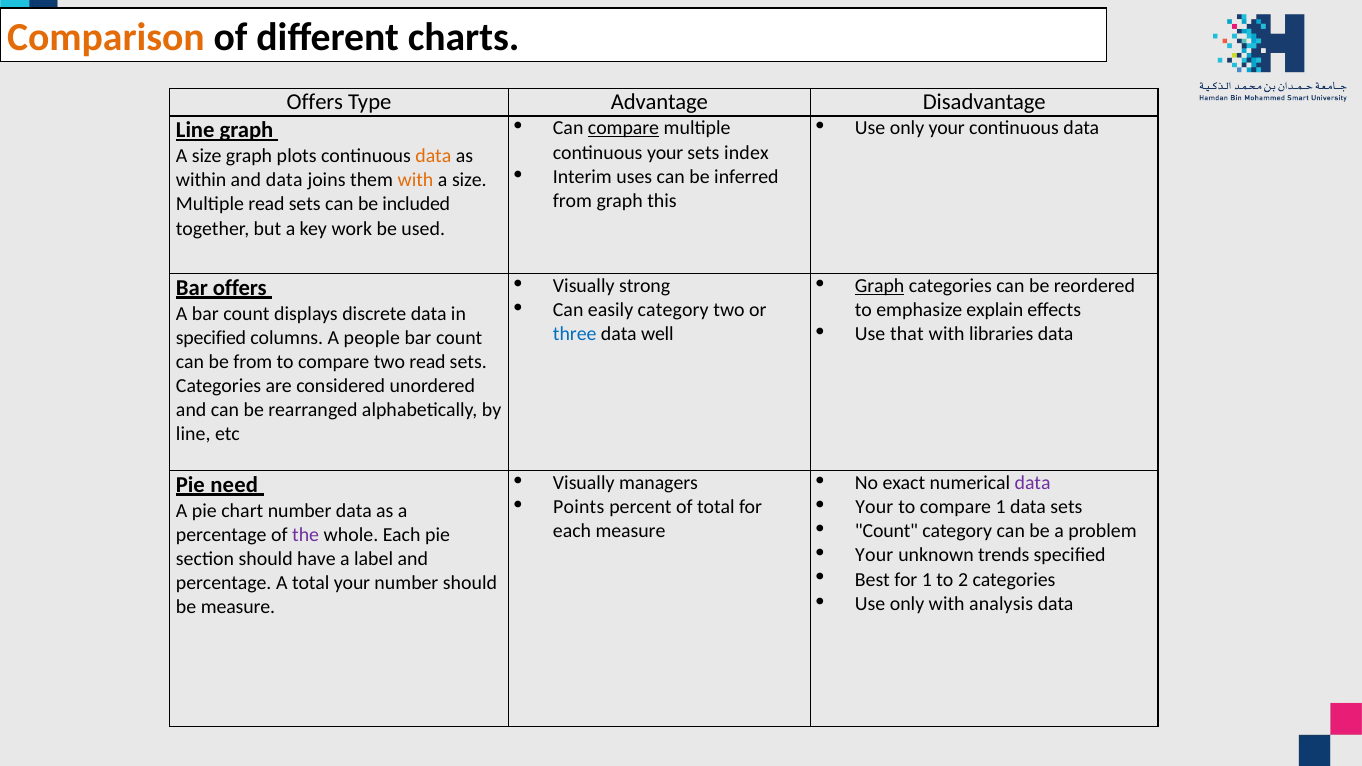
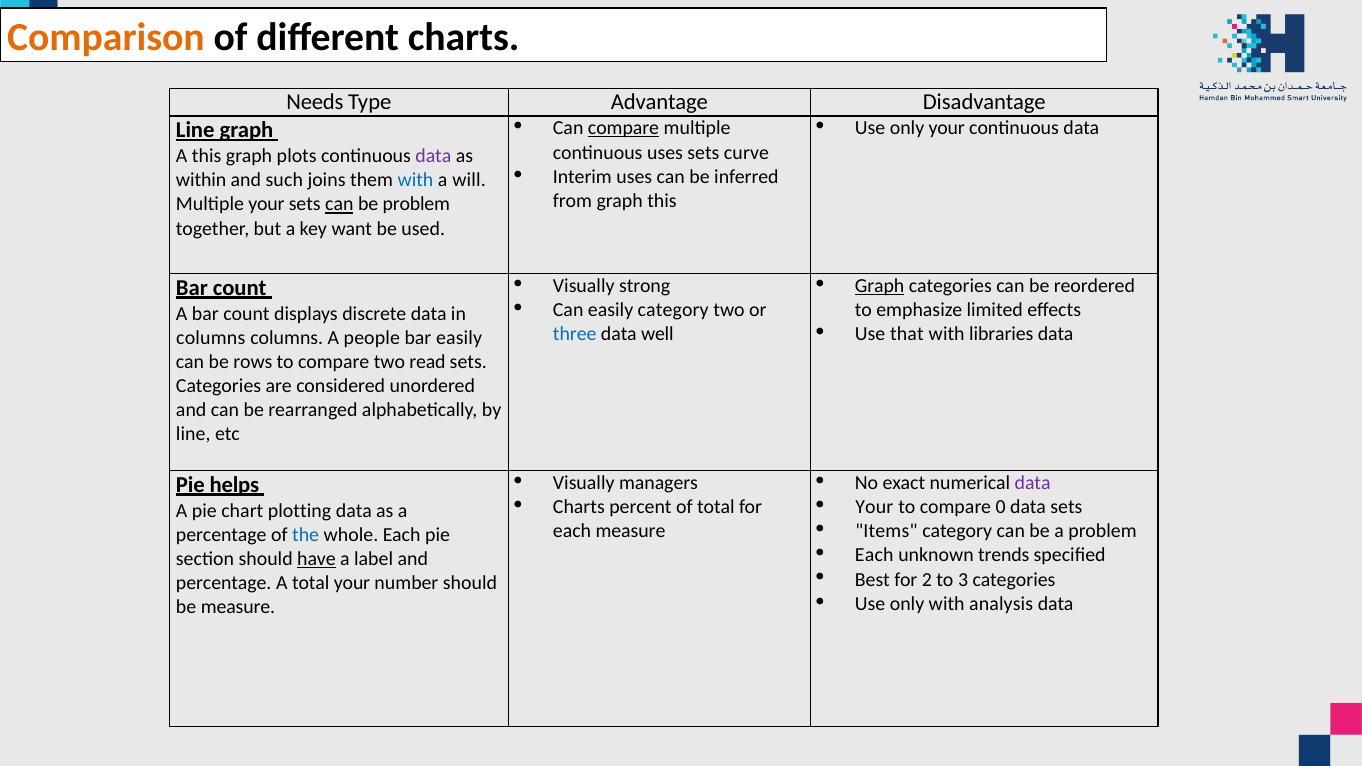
Offers: Offers -> Needs (315, 102)
continuous your: your -> uses (665, 152)
index: index -> curve (746, 152)
size: size -> this (207, 156)
data colour: orange -> purple (433, 156)
and data: data -> such (284, 180)
with colour: orange -> blue (415, 180)
size: size -> will (469, 180)
Multiple read: read -> your (266, 204)
can underline: none -> present (339, 204)
be included: included -> problem (416, 204)
work: work -> want (352, 229)
offers: offers -> count (240, 288)
explain: explain -> limited (995, 310)
specified: specified -> columns (211, 338)
count: count -> easily (459, 338)
be from: from -> rows (253, 362)
need: need -> helps (234, 485)
Points: Points -> Charts (579, 507)
compare 1: 1 -> 0 (1001, 507)
chart number: number -> plotting (300, 511)
Count: Count -> Items (886, 531)
the colour: purple -> blue (306, 535)
Your: Your -> Each (874, 555)
have underline: none -> present (316, 559)
for 1: 1 -> 2 (927, 580)
2: 2 -> 3 (963, 580)
